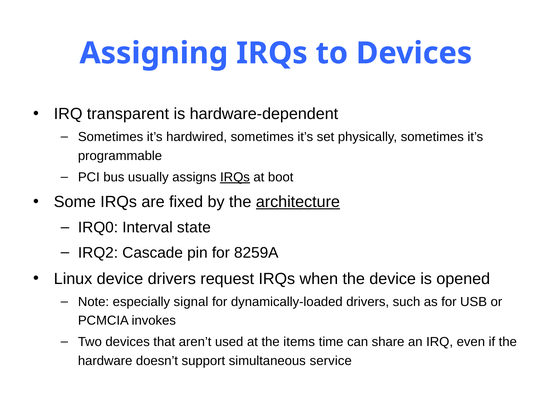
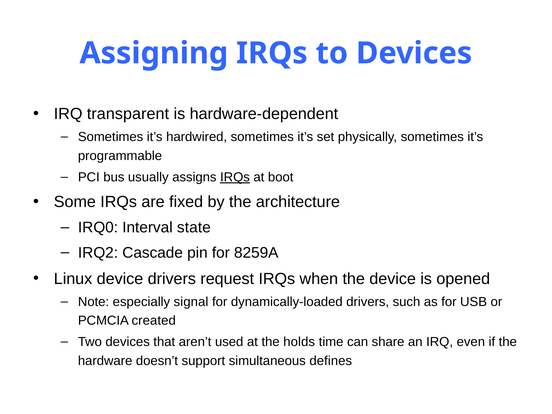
architecture underline: present -> none (298, 202)
invokes: invokes -> created (154, 321)
items: items -> holds (299, 342)
service: service -> defines (331, 361)
